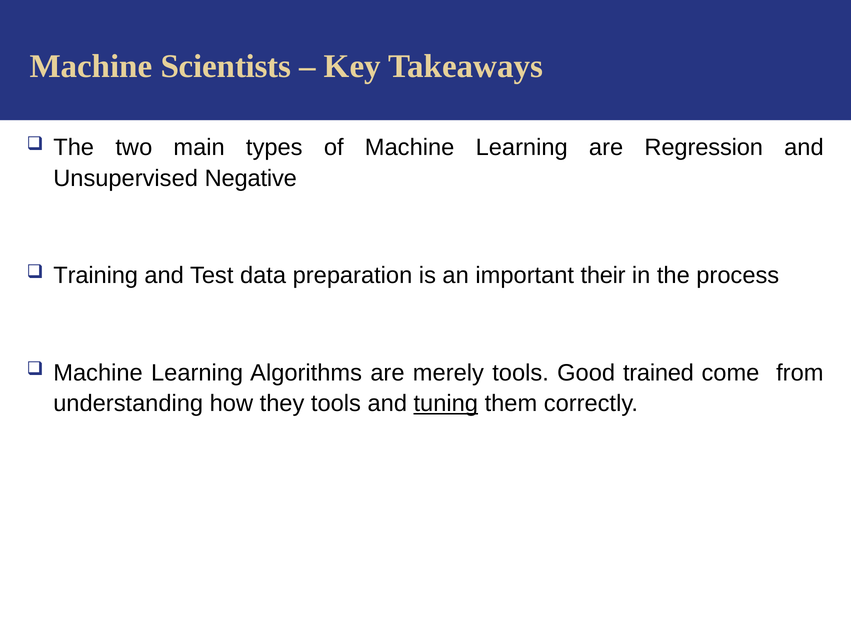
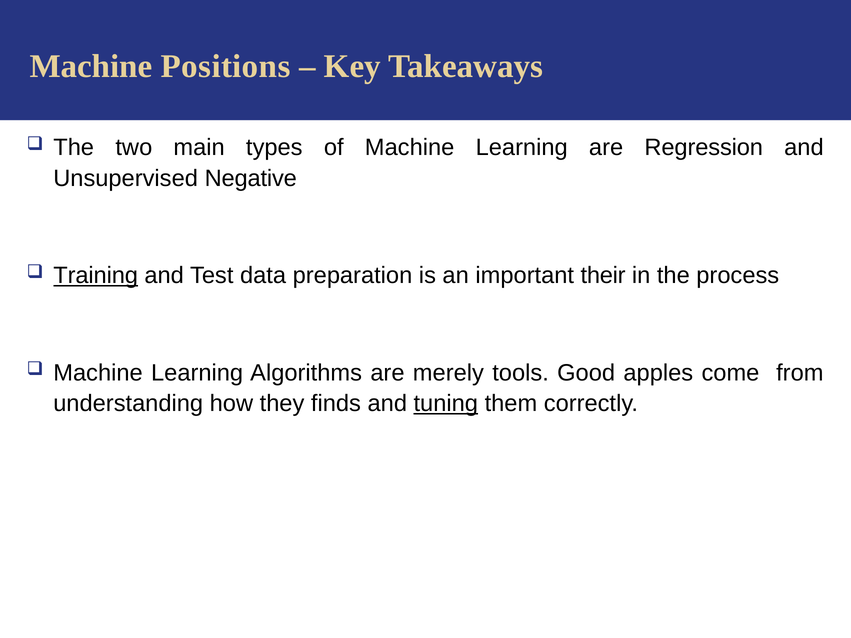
Scientists: Scientists -> Positions (226, 67)
Training underline: none -> present (96, 276)
trained: trained -> apples (658, 373)
they tools: tools -> finds (336, 404)
